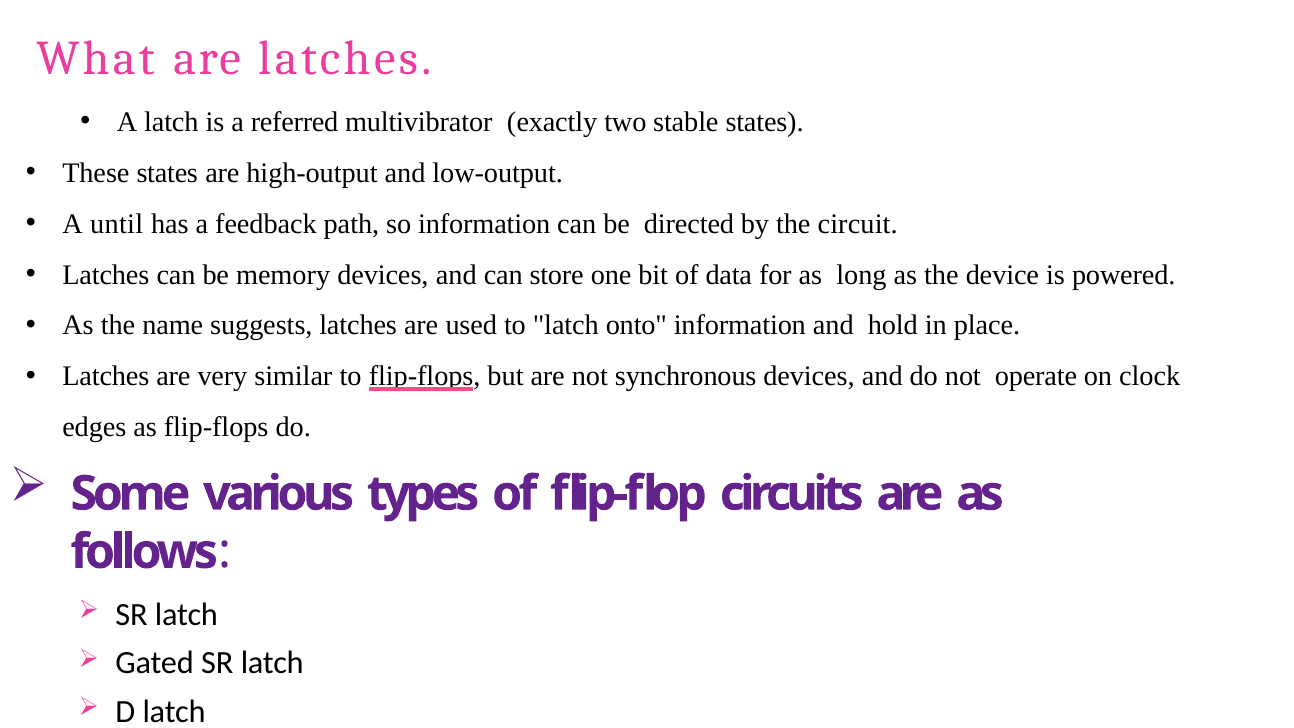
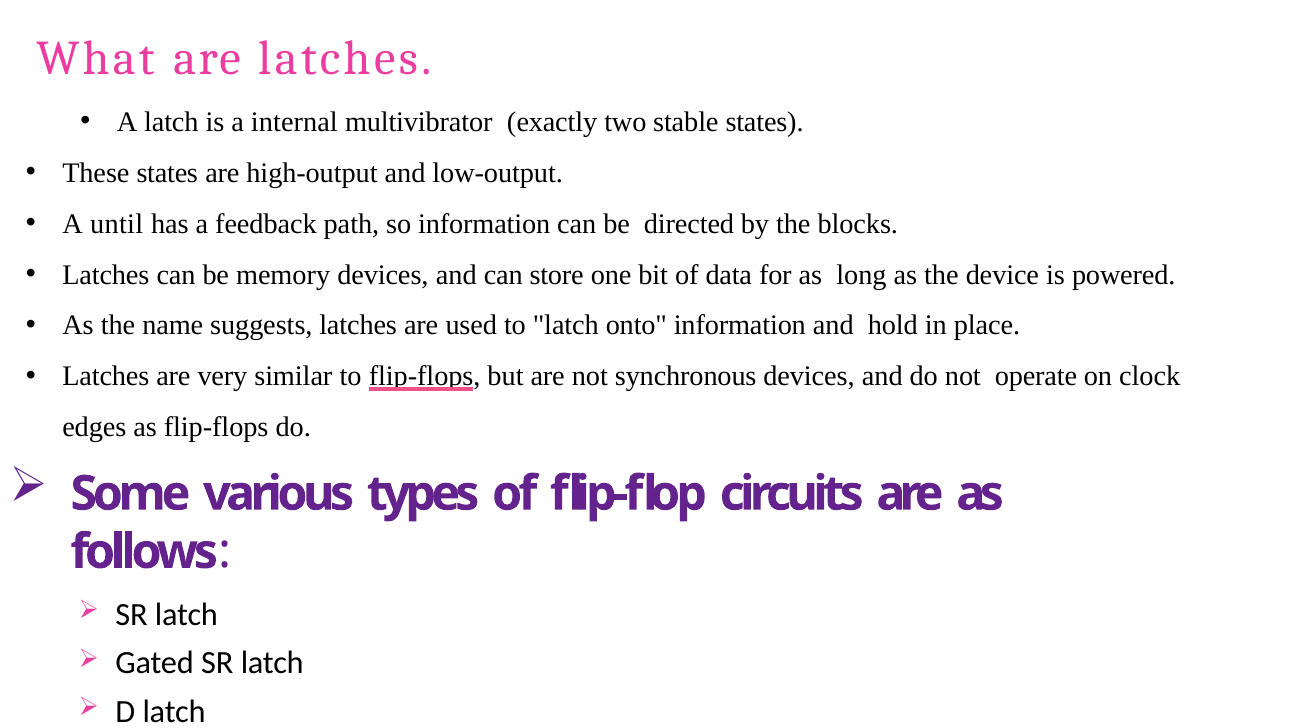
referred: referred -> internal (294, 122)
circuit: circuit -> blocks (858, 224)
